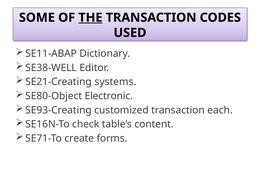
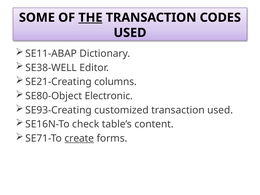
systems: systems -> columns (116, 82)
transaction each: each -> used (220, 110)
create underline: none -> present (79, 138)
